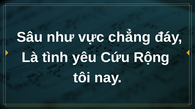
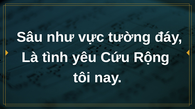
chẳng: chẳng -> tường (130, 37)
